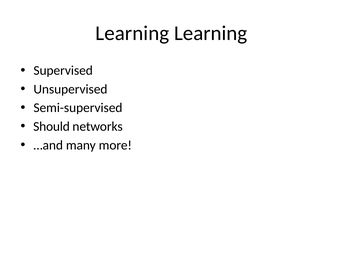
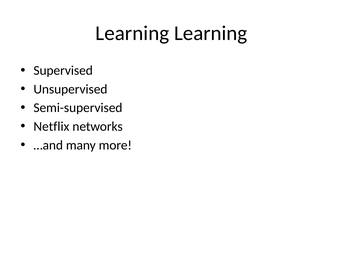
Should: Should -> Netflix (51, 127)
